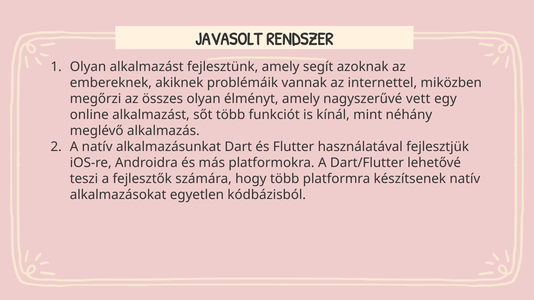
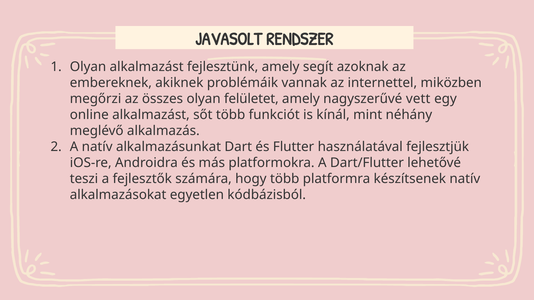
élményt: élményt -> felületet (251, 99)
